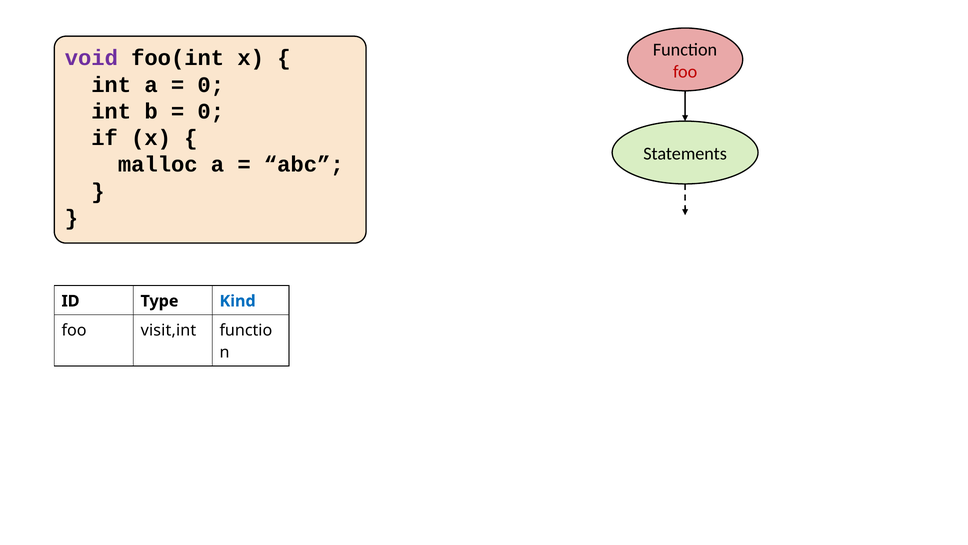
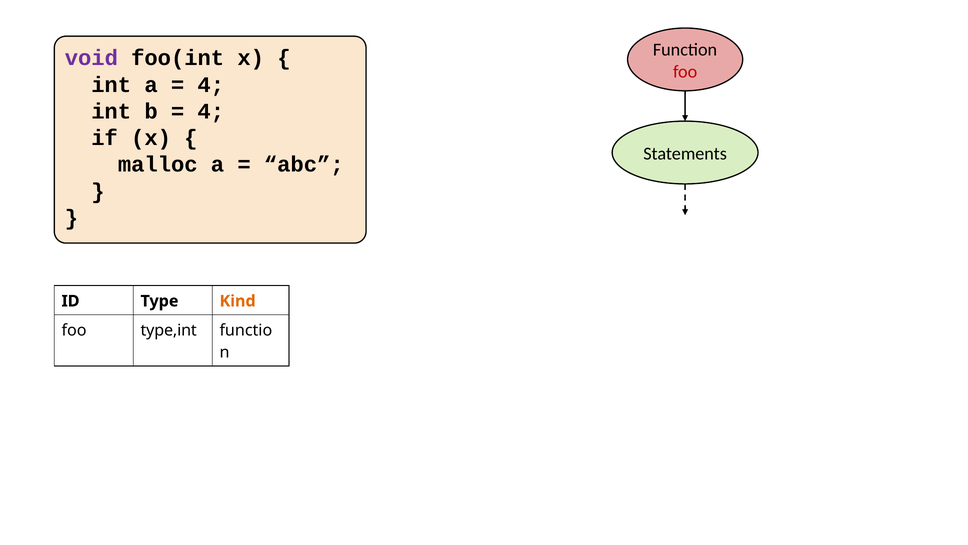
0: 0 -> 4 (211, 85)
0: 0 -> 4 (211, 111)
Kind colour: blue -> orange (238, 301)
visit,int: visit,int -> type,int (169, 330)
